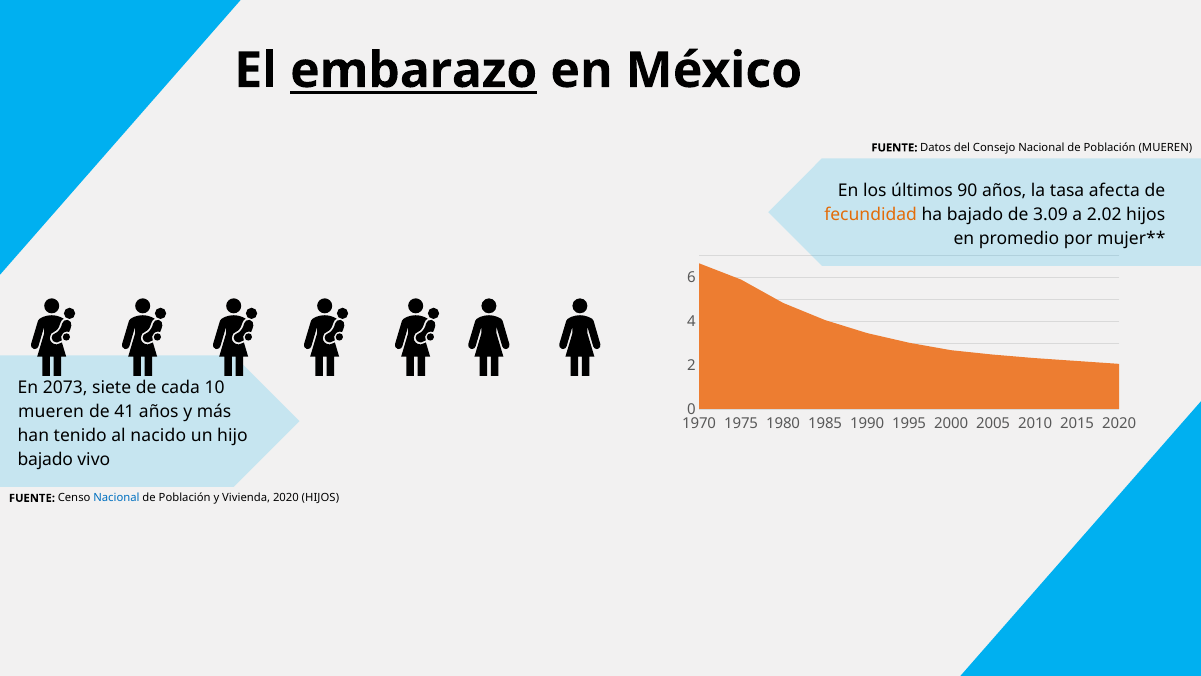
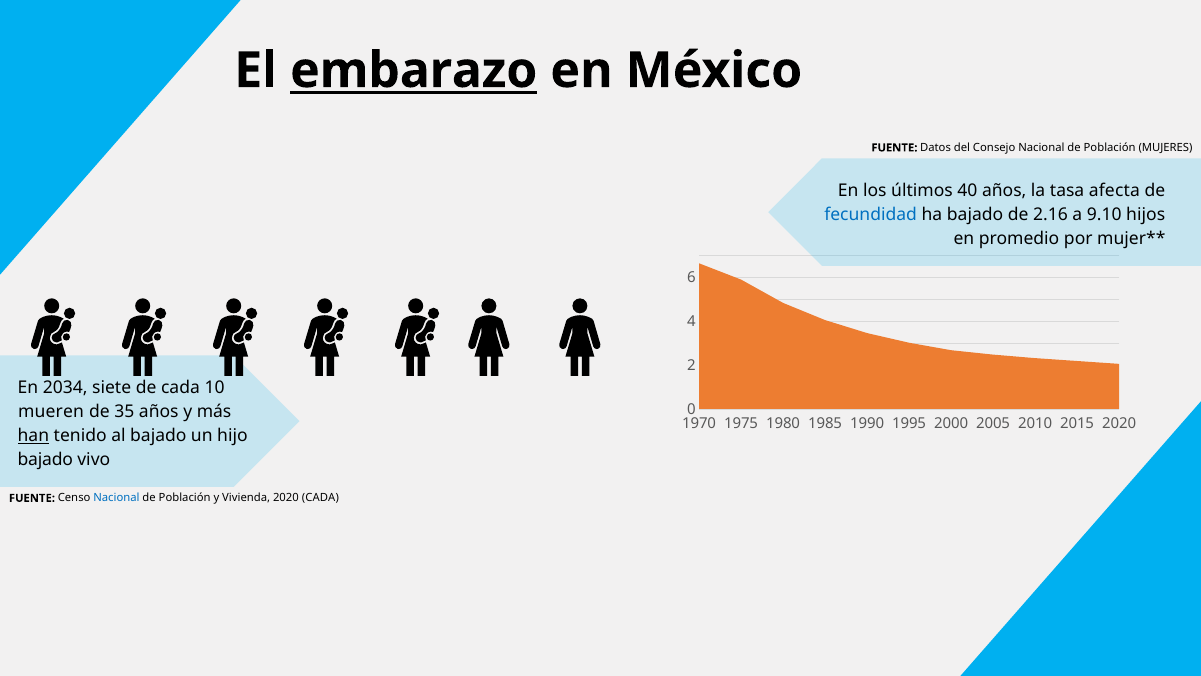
Población MUEREN: MUEREN -> MUJERES (1165, 148)
90: 90 -> 40 (967, 191)
fecundidad colour: orange -> blue (871, 215)
3.09: 3.09 -> 2.16 (1051, 215)
2.02: 2.02 -> 9.10 (1104, 215)
2073: 2073 -> 2034 (65, 388)
41: 41 -> 35 (124, 412)
han underline: none -> present (33, 436)
al nacido: nacido -> bajado (158, 436)
2020 HIJOS: HIJOS -> CADA (320, 498)
